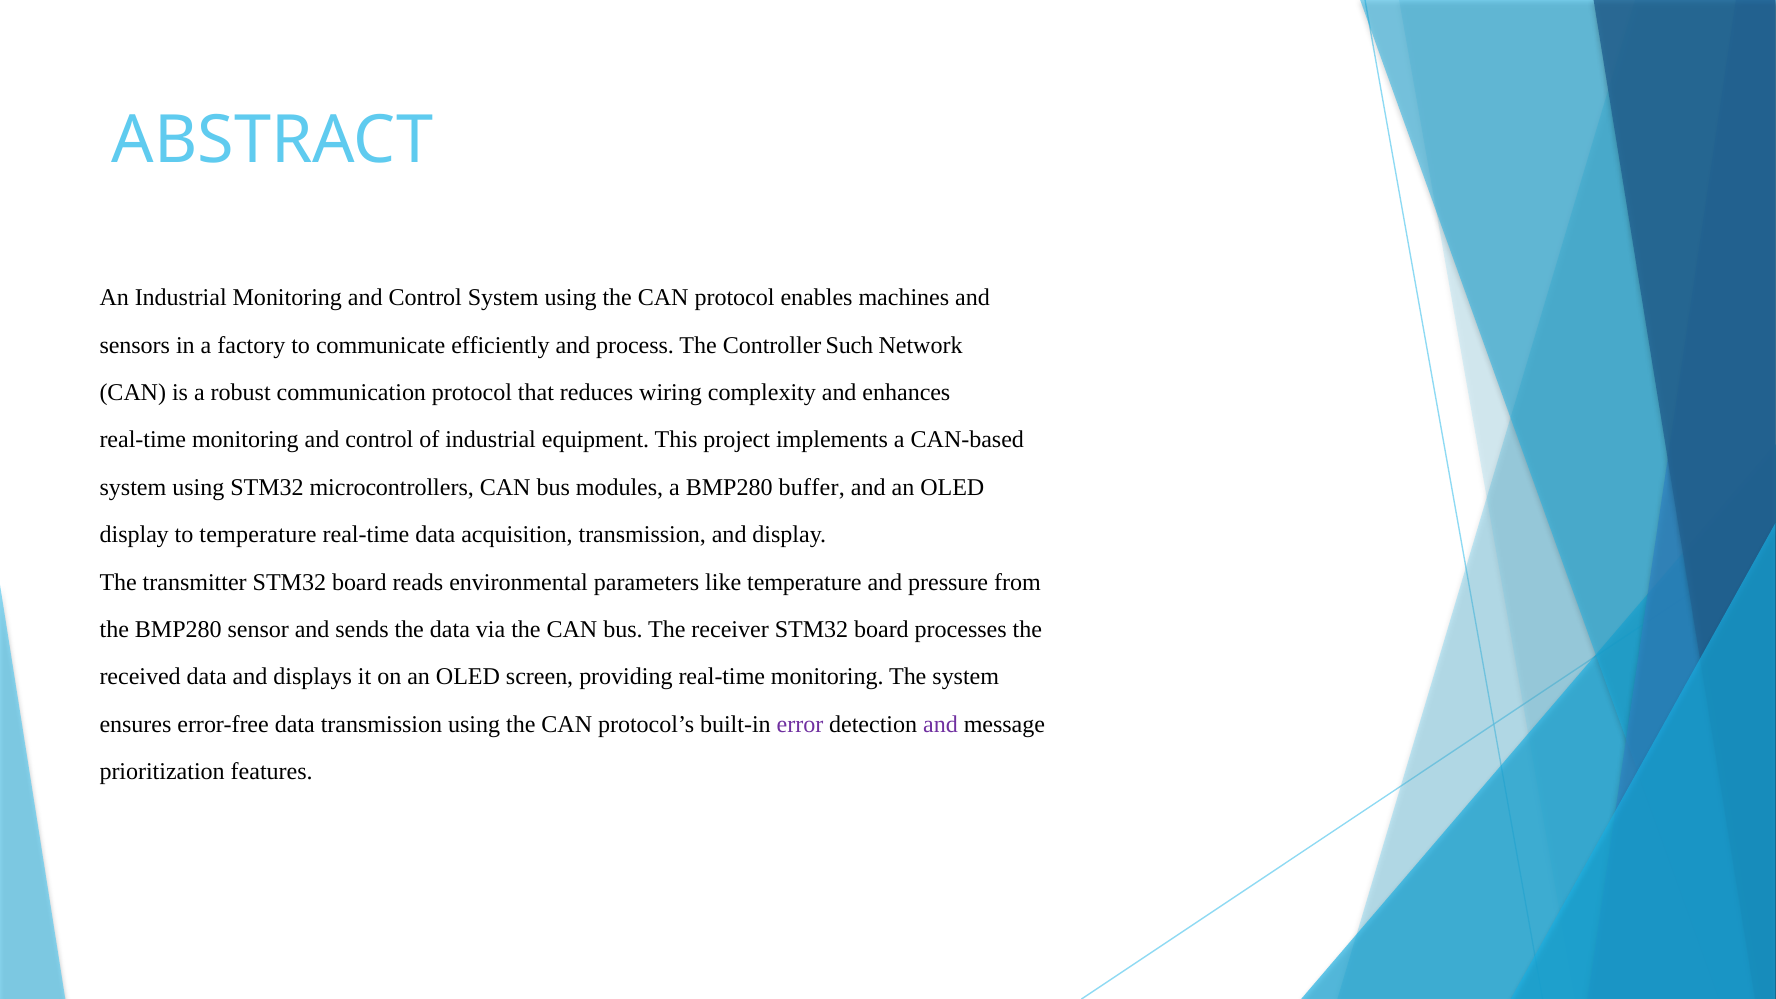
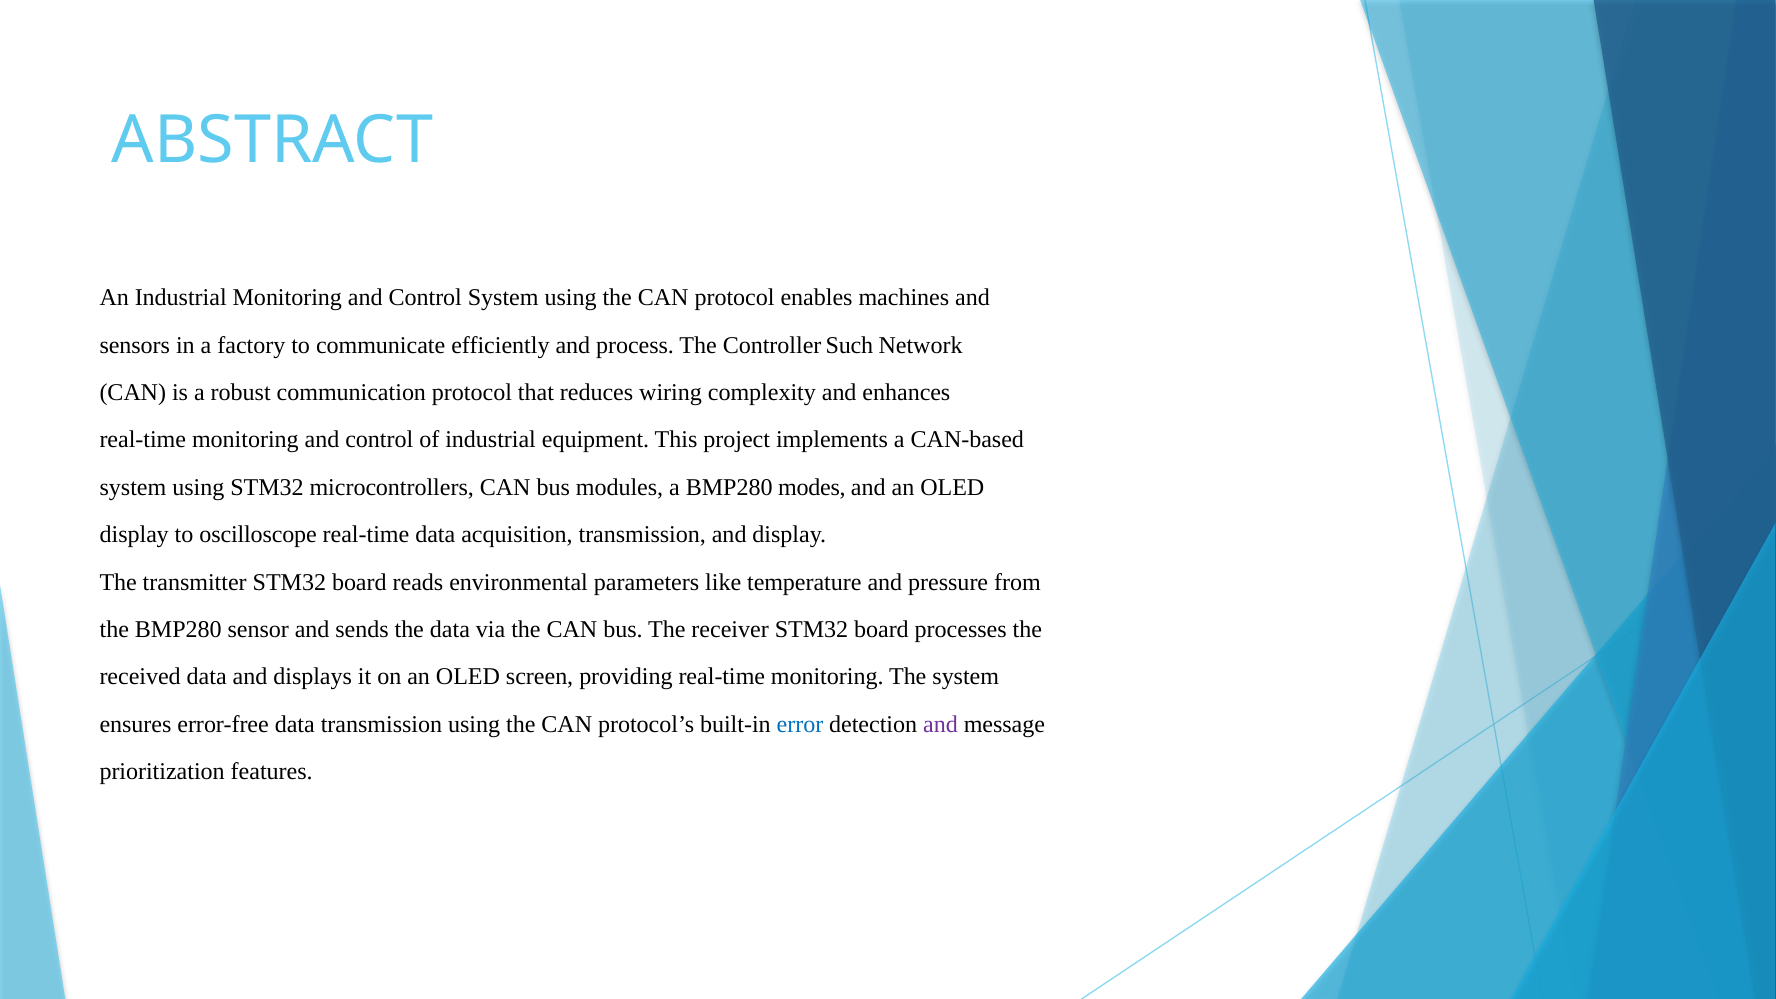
buffer: buffer -> modes (812, 487)
to temperature: temperature -> oscilloscope (258, 535)
error colour: purple -> blue (800, 724)
